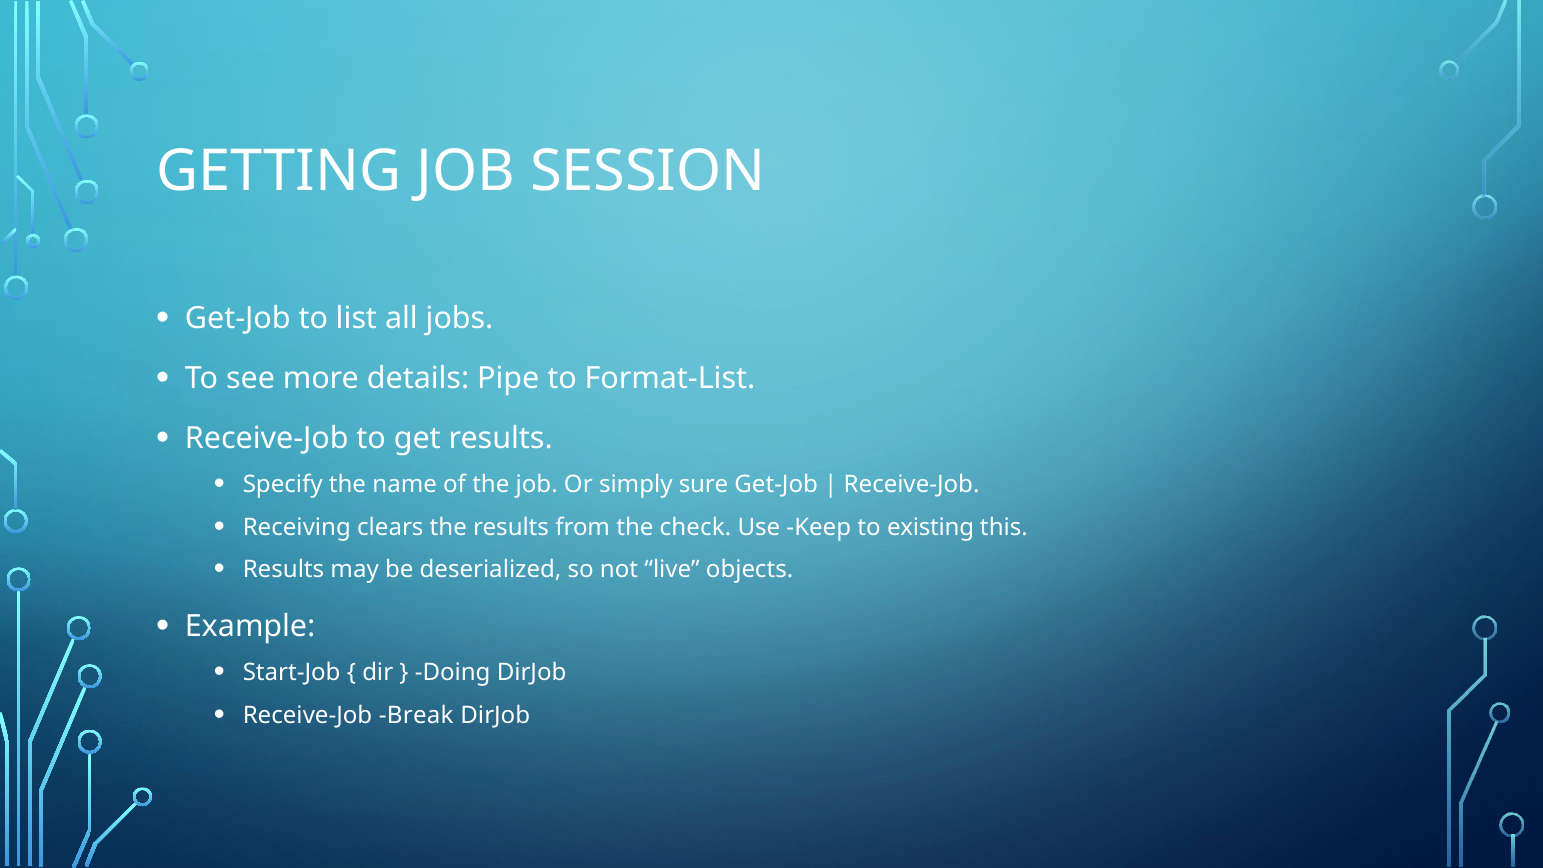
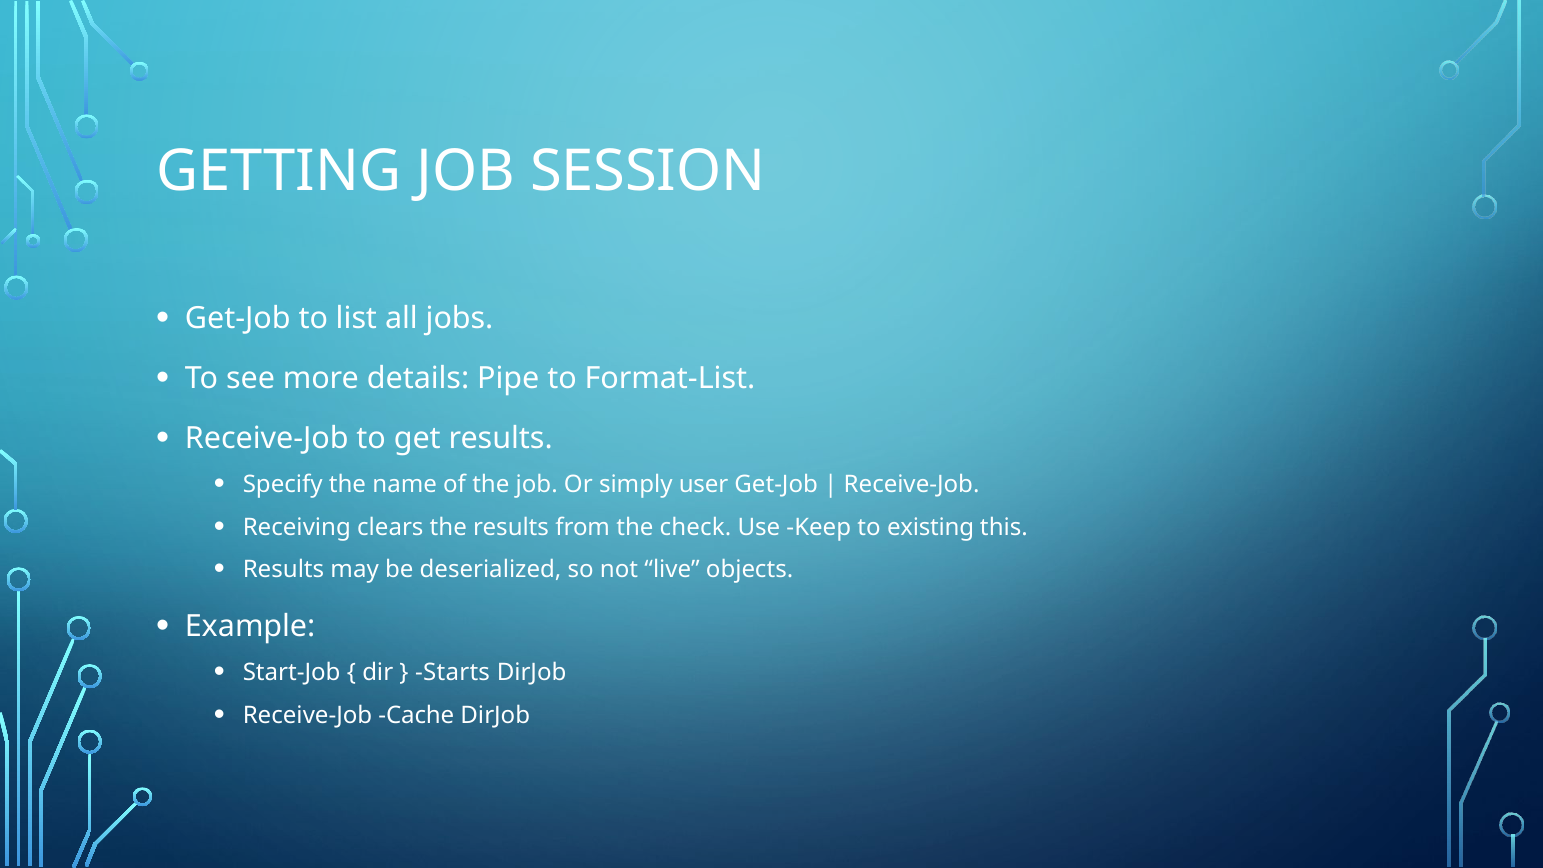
sure: sure -> user (704, 484)
Doing: Doing -> Starts (453, 673)
Break: Break -> Cache (416, 715)
